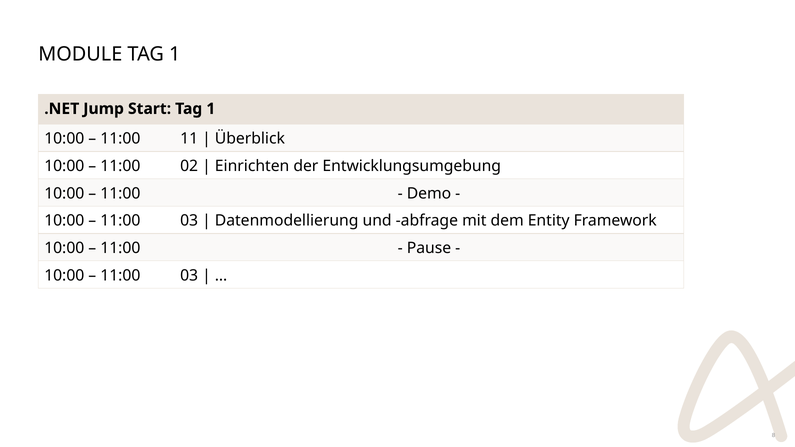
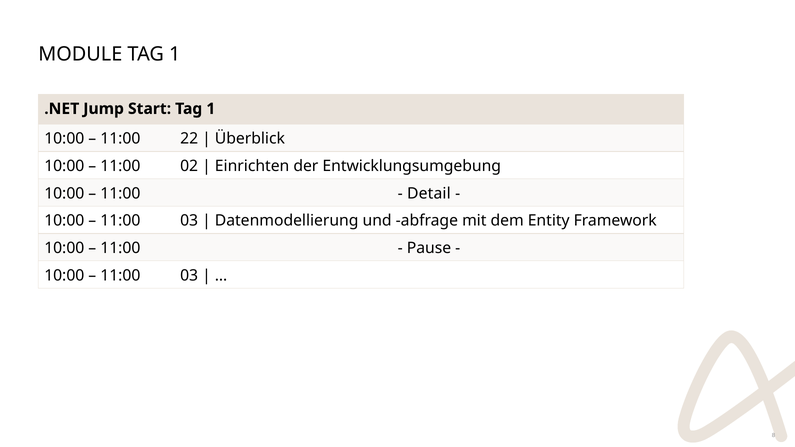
11: 11 -> 22 (189, 139)
Demo: Demo -> Detail (429, 194)
